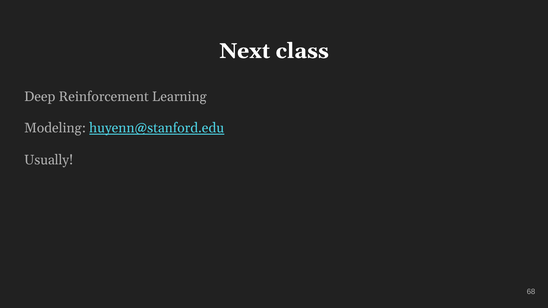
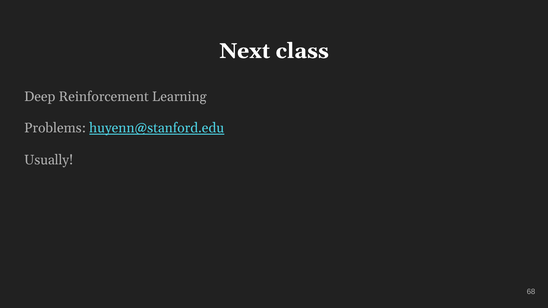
Modeling: Modeling -> Problems (55, 128)
